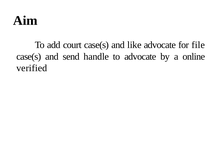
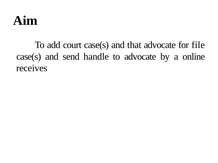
like: like -> that (134, 45)
verified: verified -> receives (32, 68)
